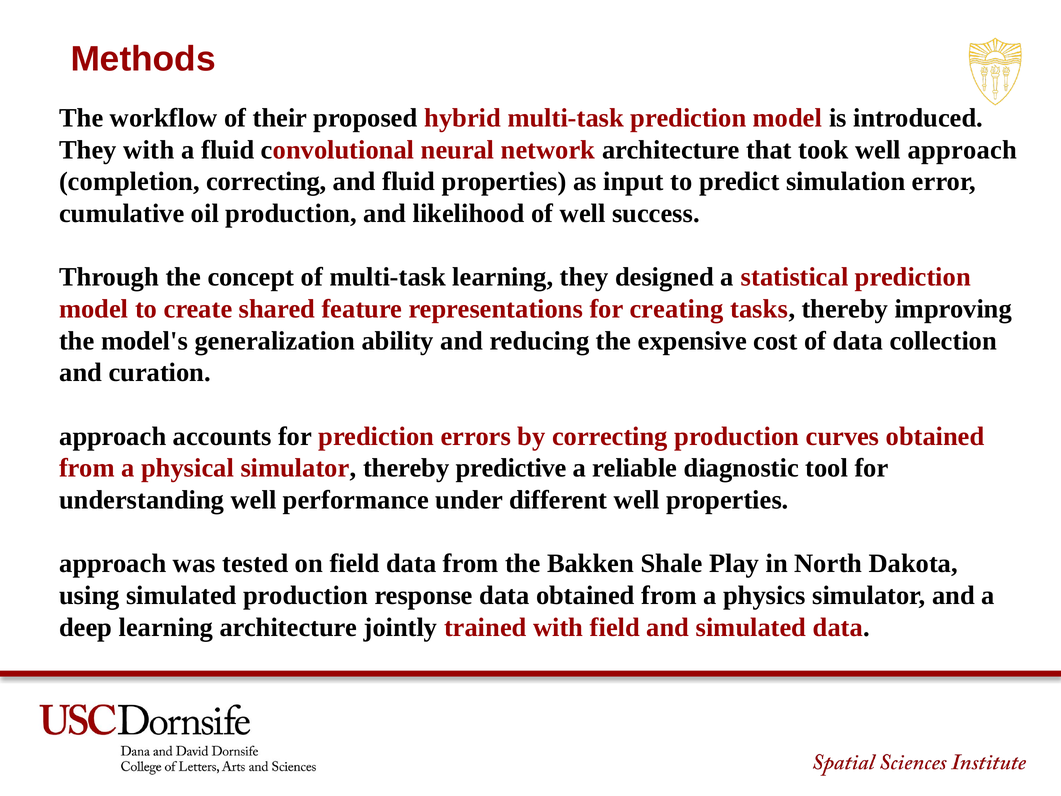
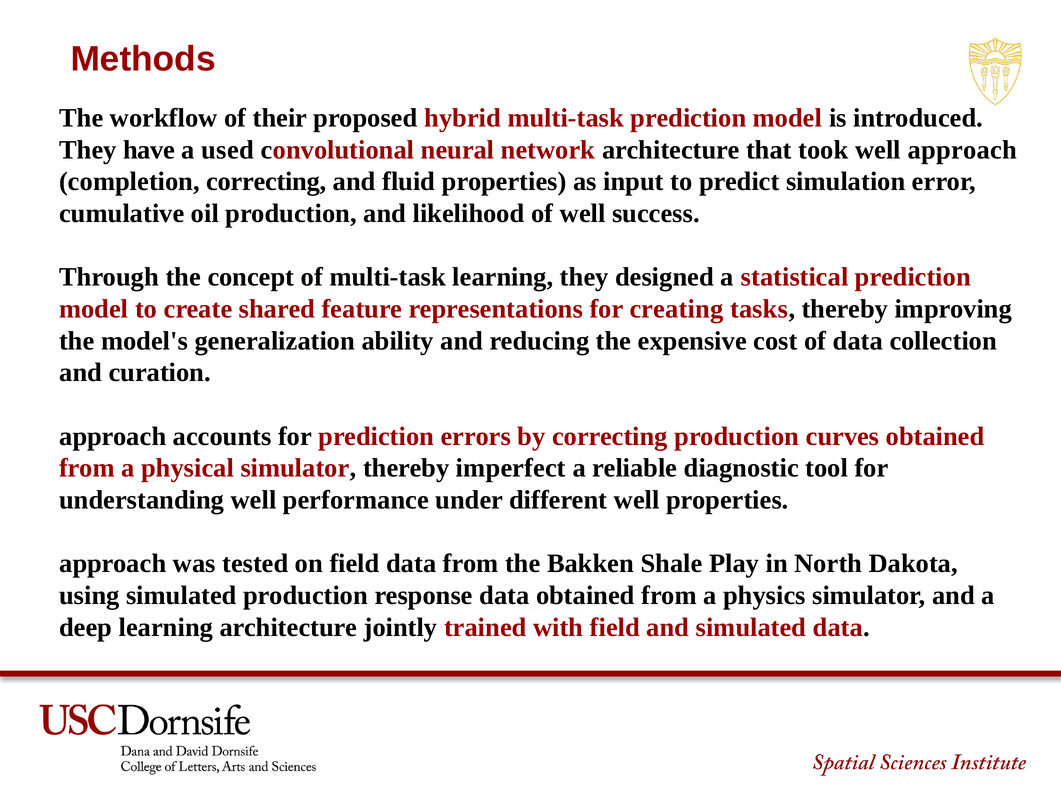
They with: with -> have (149, 150)
a fluid: fluid -> used (228, 150)
predictive: predictive -> imperfect (511, 468)
